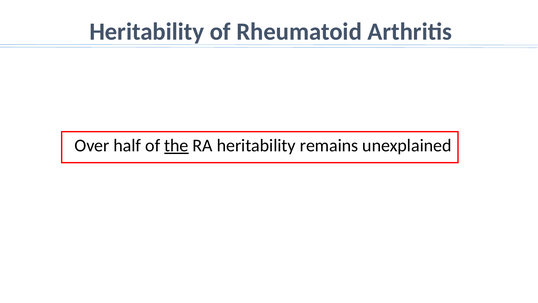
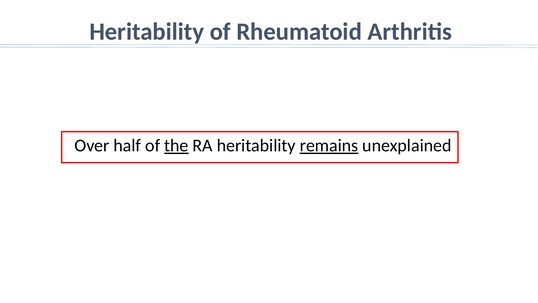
remains underline: none -> present (329, 145)
